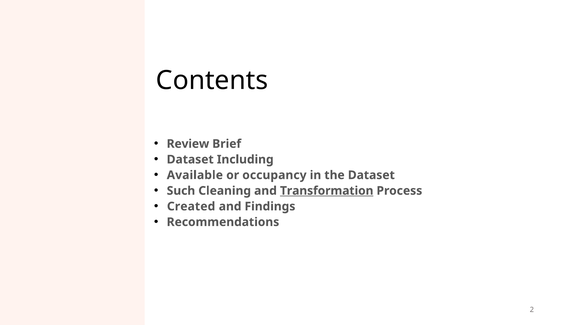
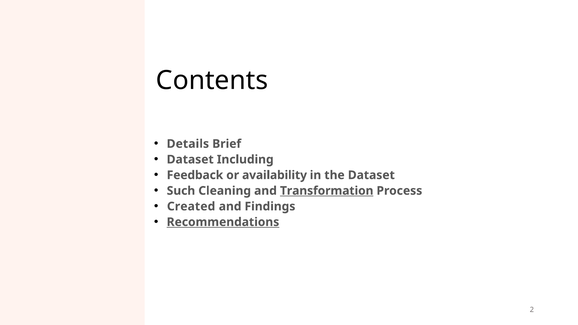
Review: Review -> Details (188, 144)
Available: Available -> Feedback (195, 175)
occupancy: occupancy -> availability (275, 175)
Recommendations underline: none -> present (223, 222)
